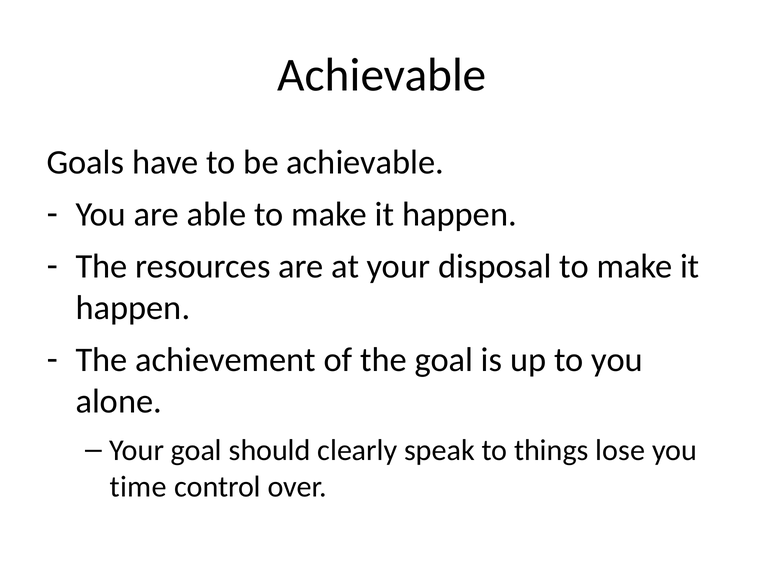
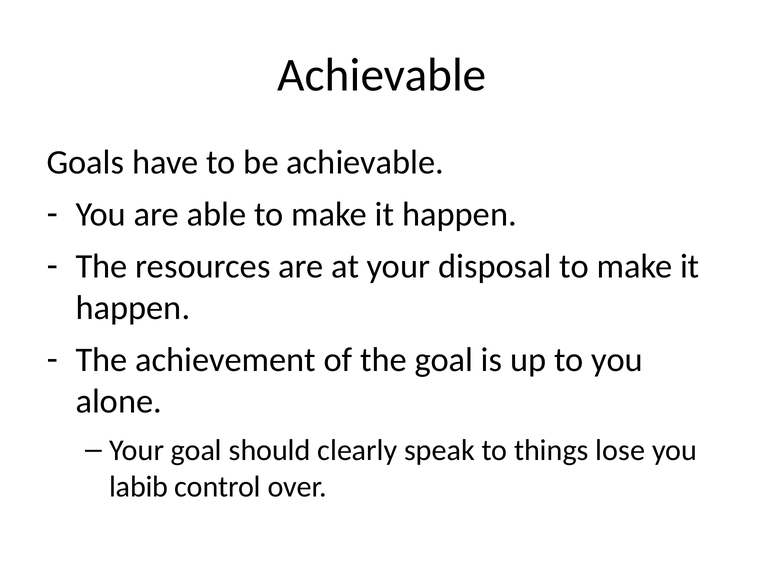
time: time -> labib (139, 487)
